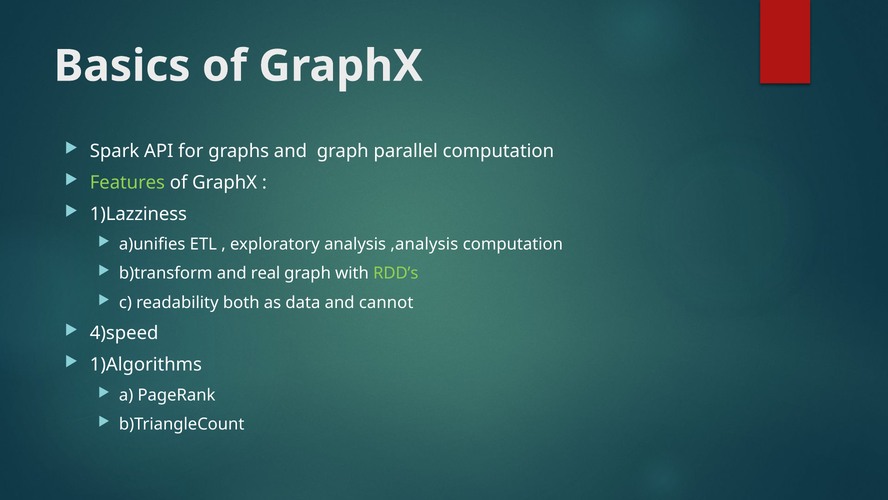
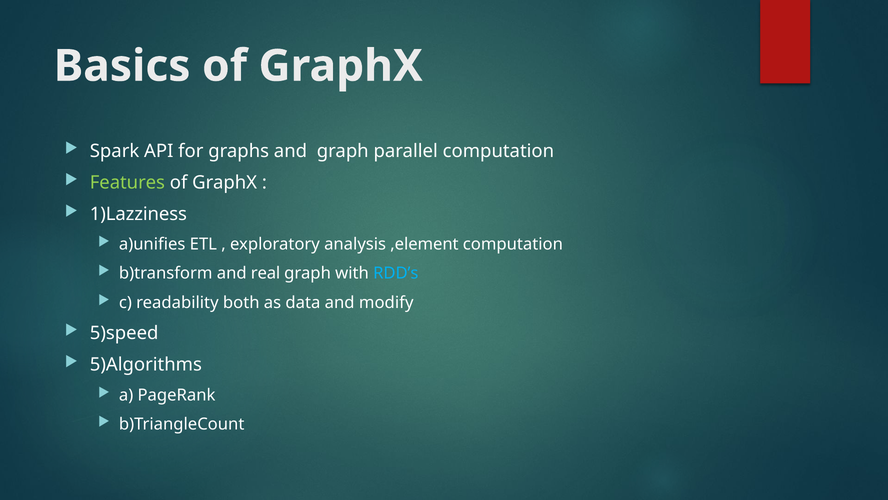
,analysis: ,analysis -> ,element (424, 244)
RDD’s colour: light green -> light blue (396, 273)
cannot: cannot -> modify (386, 302)
4)speed: 4)speed -> 5)speed (124, 333)
1)Algorithms: 1)Algorithms -> 5)Algorithms (146, 364)
